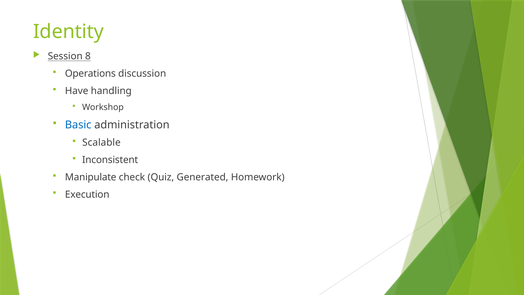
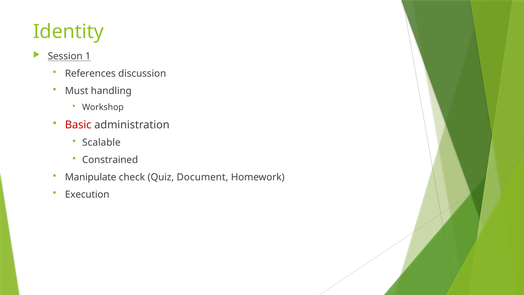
8: 8 -> 1 (88, 56)
Operations: Operations -> References (90, 74)
Have: Have -> Must (77, 91)
Basic colour: blue -> red (78, 125)
Inconsistent: Inconsistent -> Constrained (110, 160)
Generated: Generated -> Document (202, 177)
